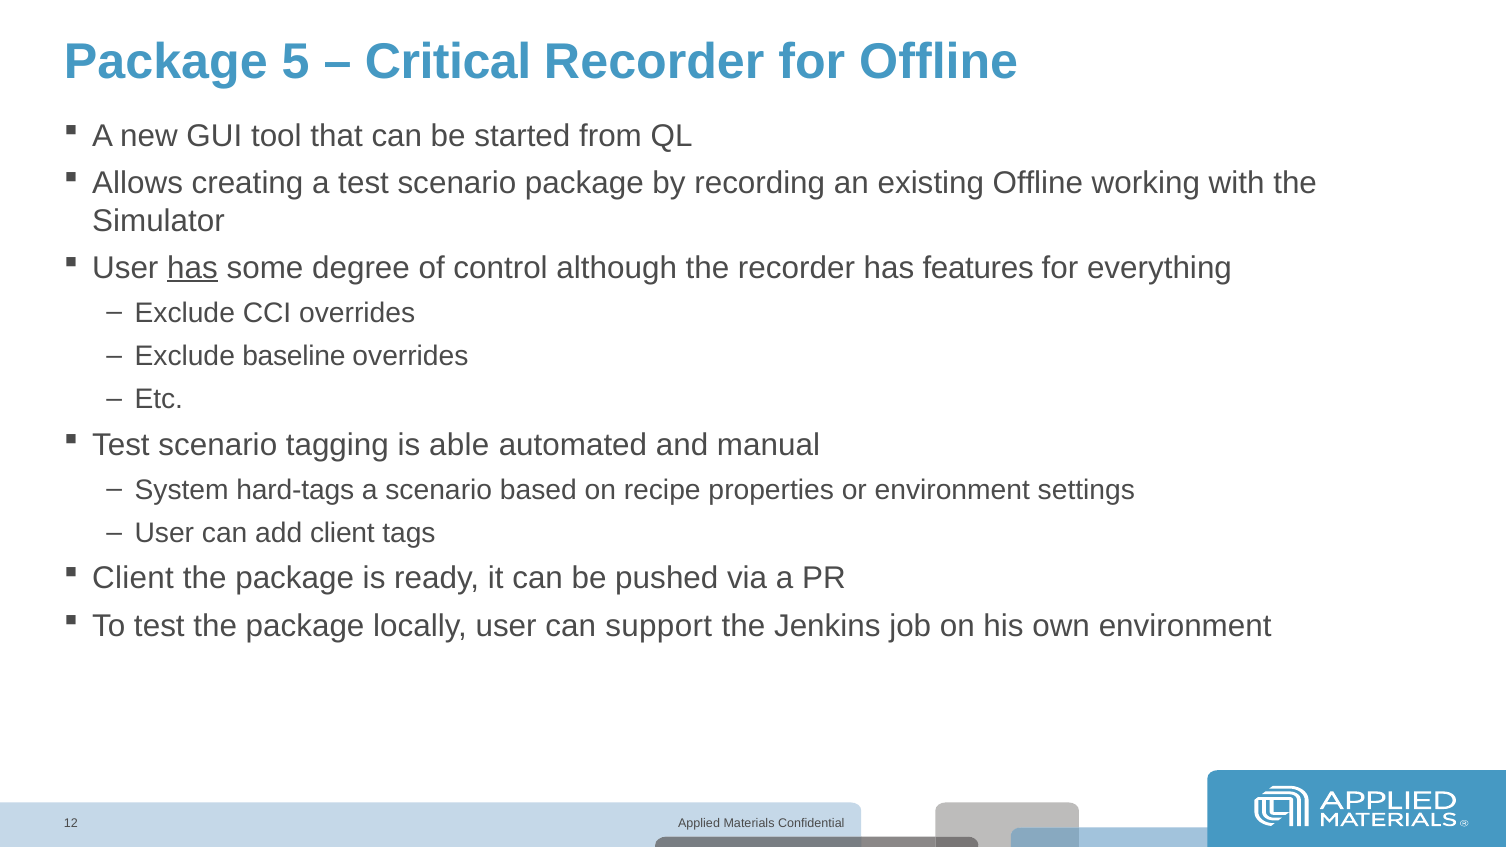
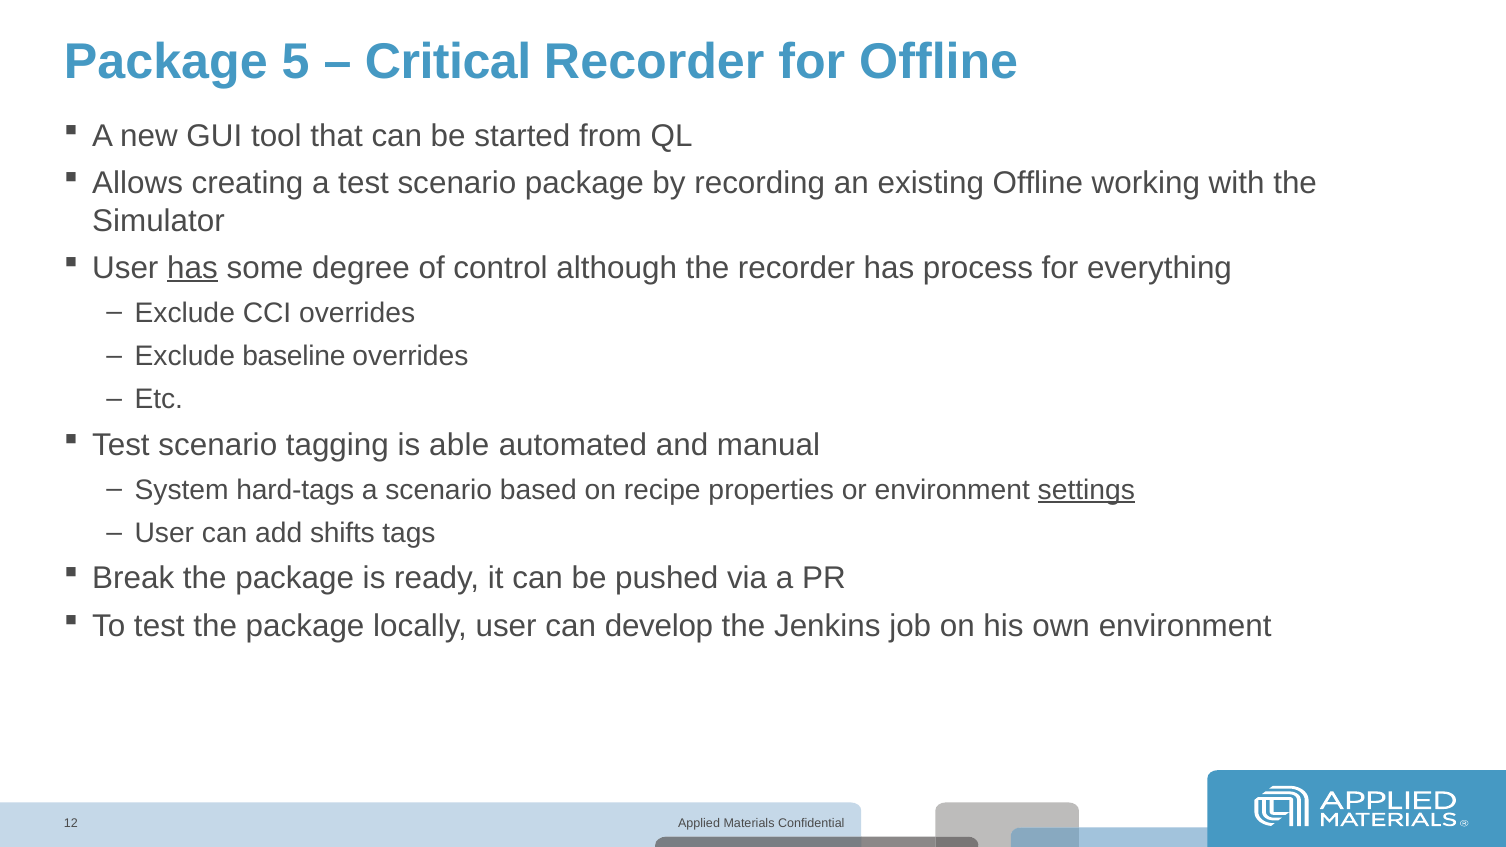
features: features -> process (978, 268)
settings underline: none -> present (1086, 490)
add client: client -> shifts (342, 533)
Client: Client -> Break (133, 579)
support: support -> develop (659, 626)
